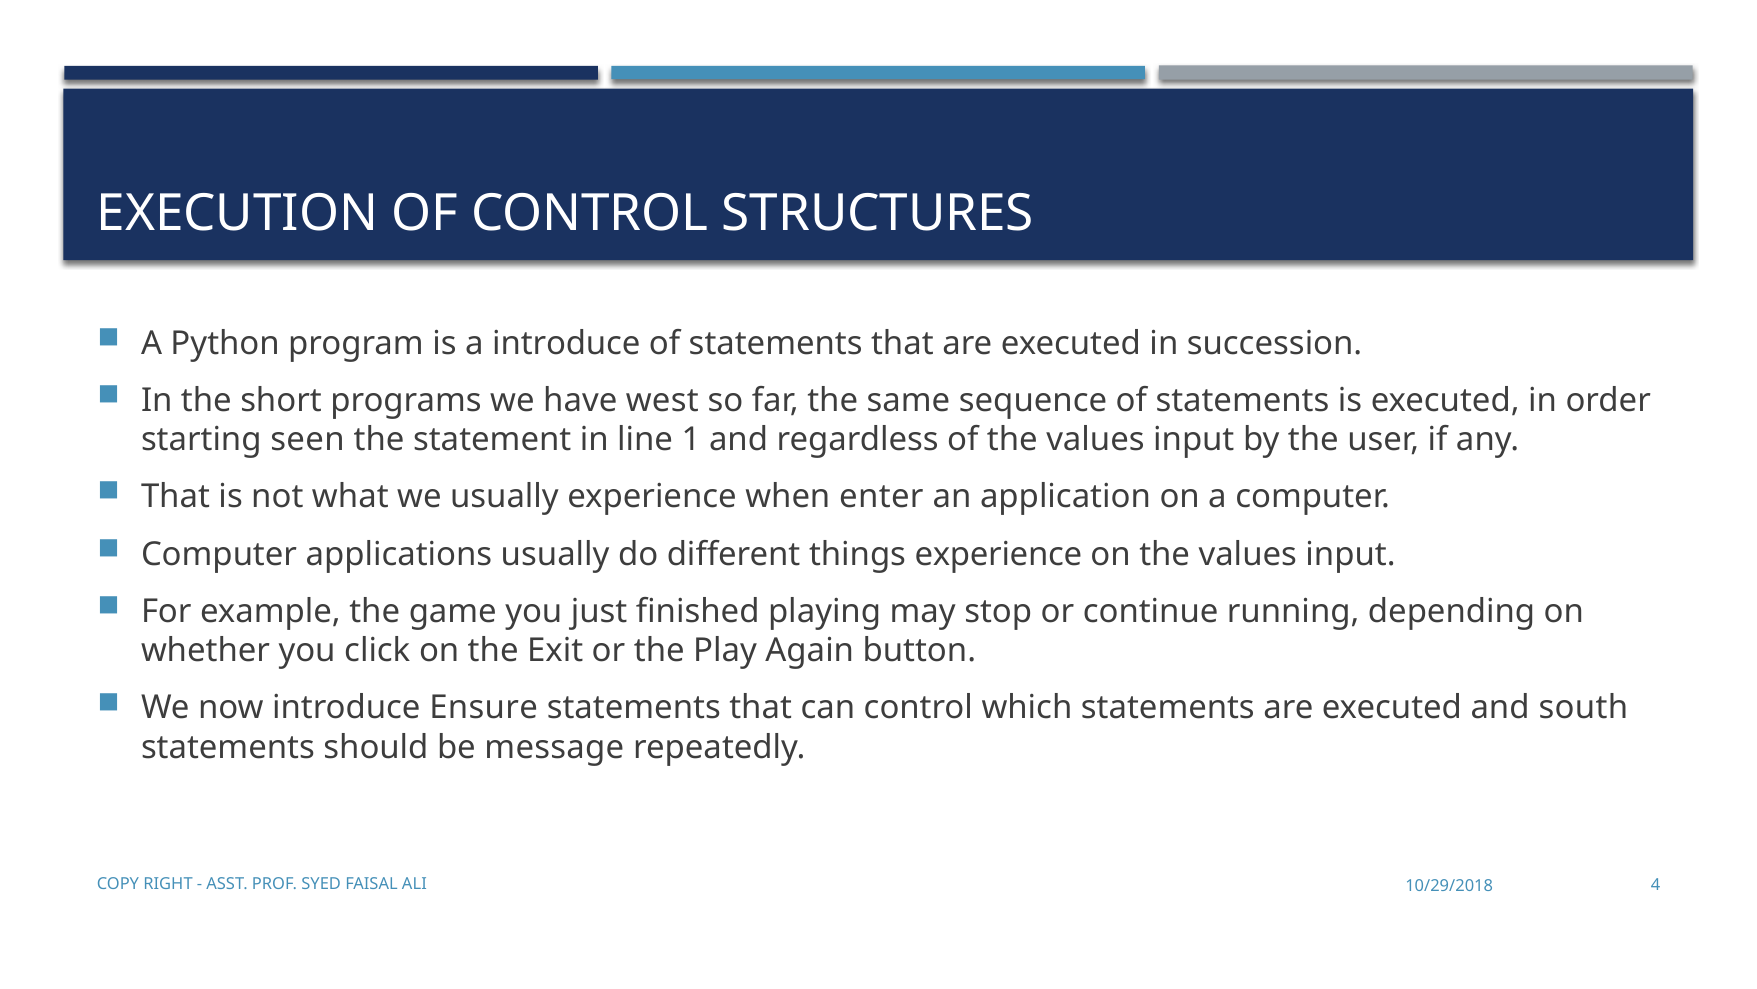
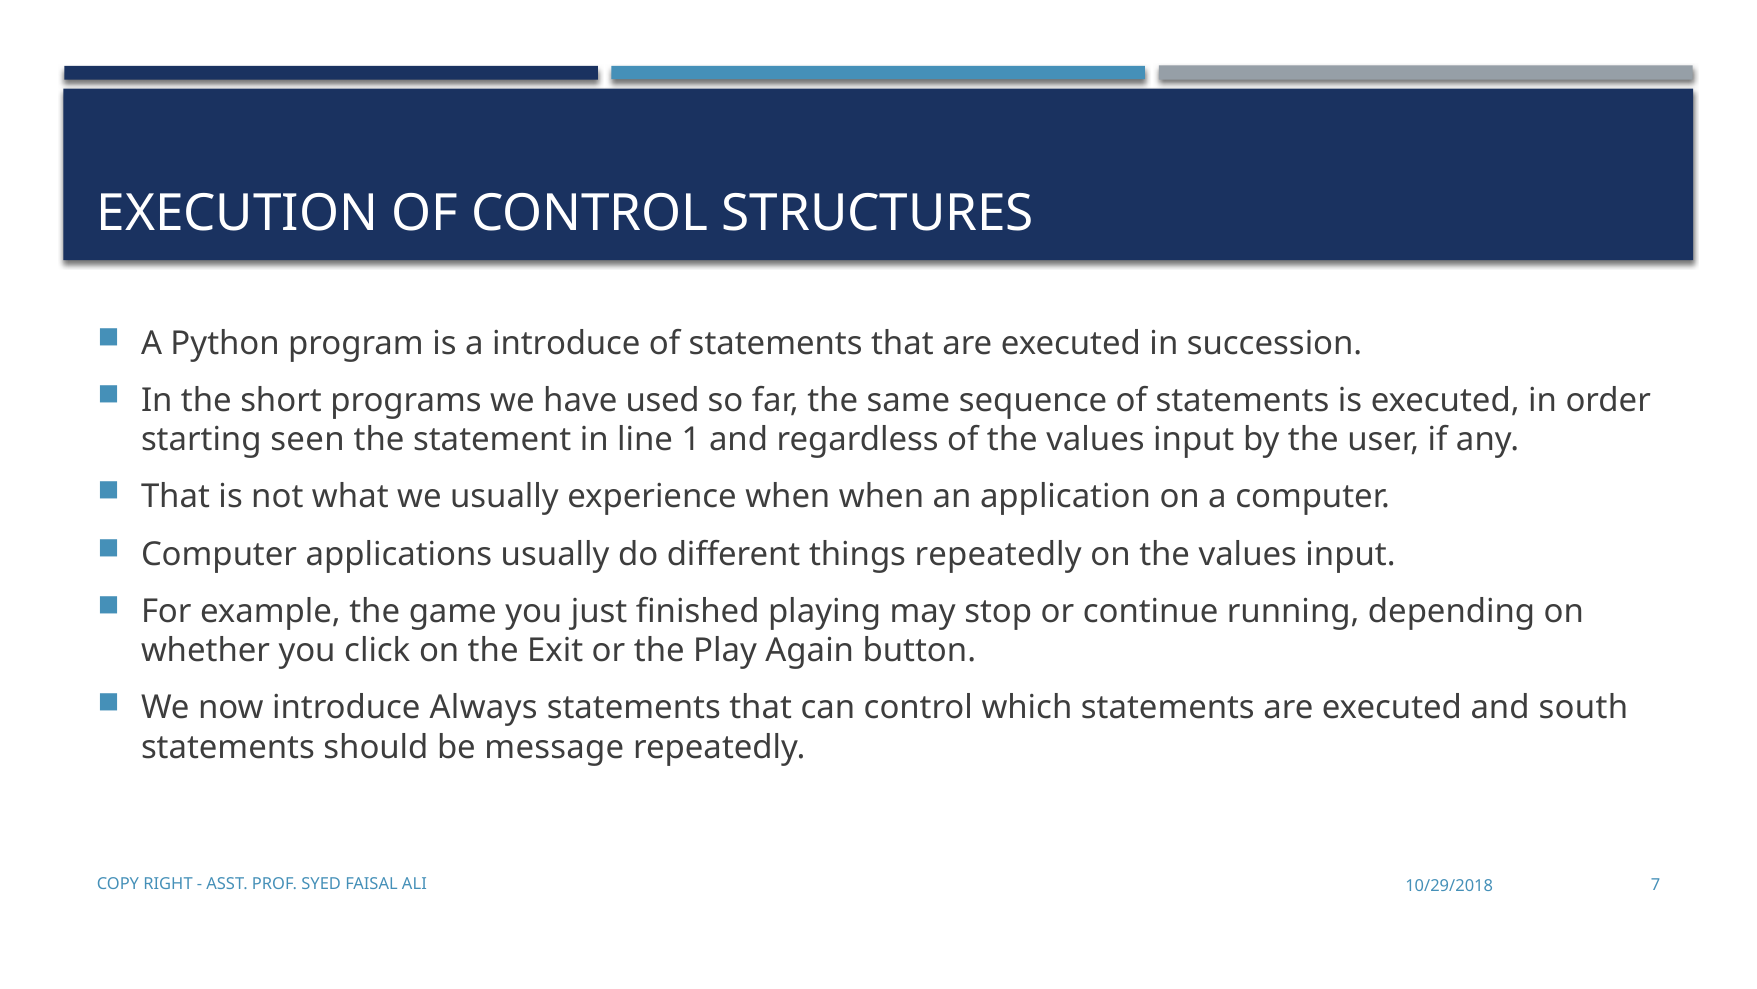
west: west -> used (663, 400)
when enter: enter -> when (882, 497)
things experience: experience -> repeatedly (998, 554)
Ensure: Ensure -> Always (484, 708)
4: 4 -> 7 (1656, 884)
